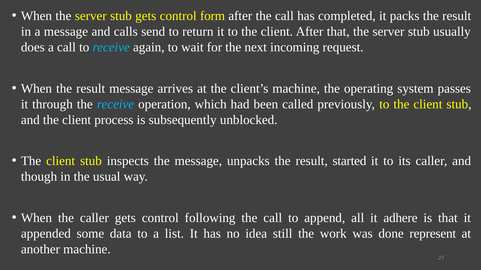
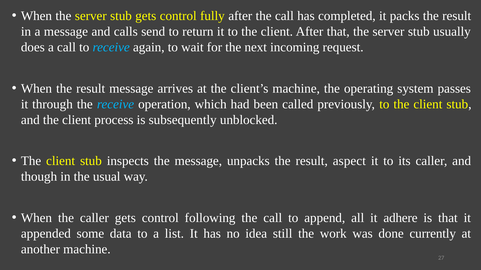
form: form -> fully (212, 16)
started: started -> aspect (349, 161)
represent: represent -> currently (433, 234)
